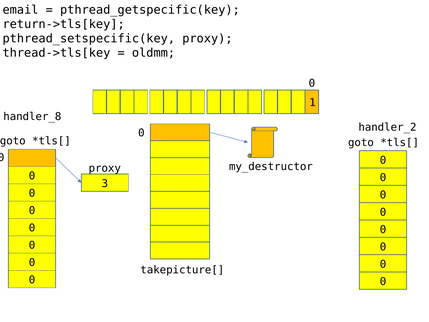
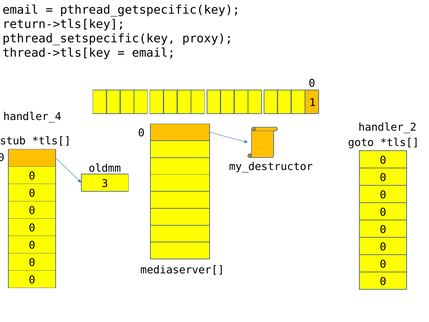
oldmm: oldmm -> email (154, 53)
handler_8: handler_8 -> handler_4 (32, 117)
goto: goto -> stub (13, 141)
proxy: proxy -> oldmm (105, 168)
takepicture[: takepicture[ -> mediaserver[ (182, 270)
